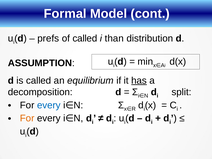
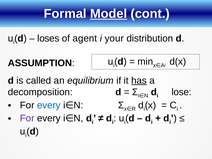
Model underline: none -> present (109, 14)
prefs: prefs -> loses (48, 38)
of called: called -> agent (85, 38)
than: than -> your (114, 38)
split: split -> lose (182, 92)
For colour: orange -> purple (27, 118)
